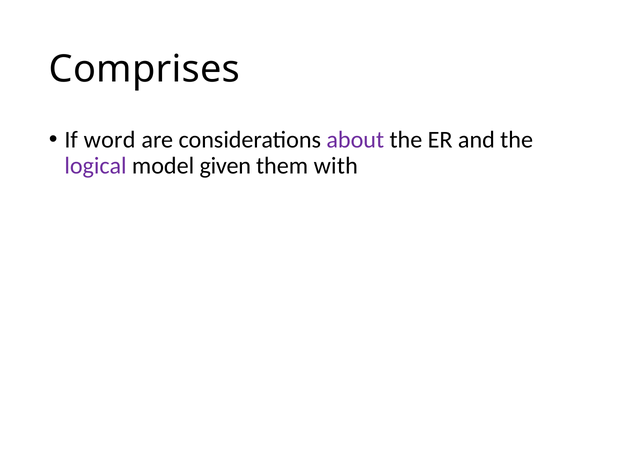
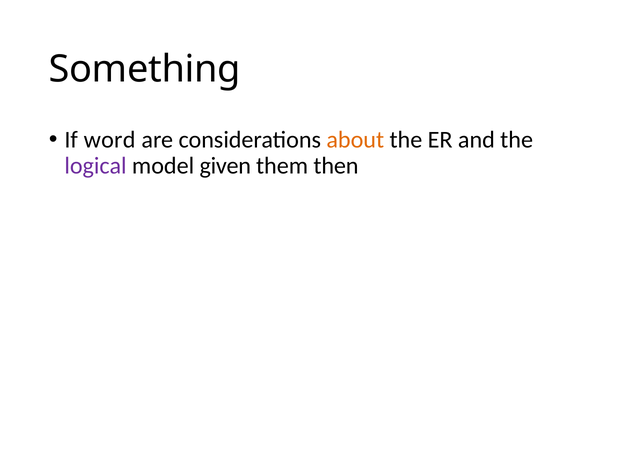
Comprises: Comprises -> Something (145, 70)
about colour: purple -> orange (355, 140)
with: with -> then (336, 166)
